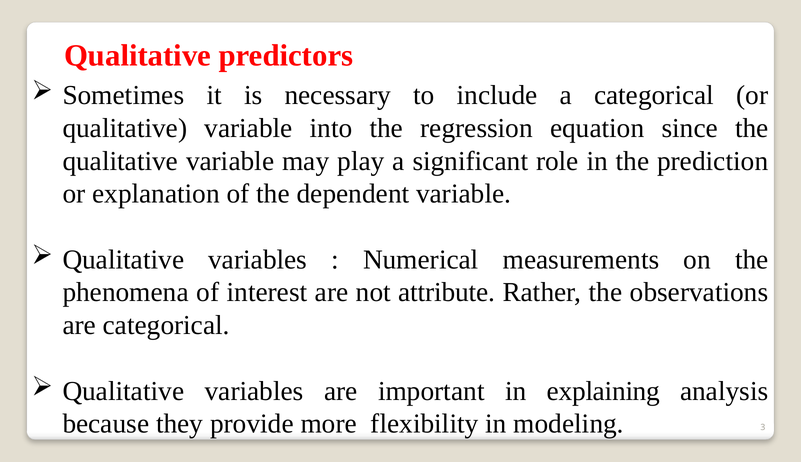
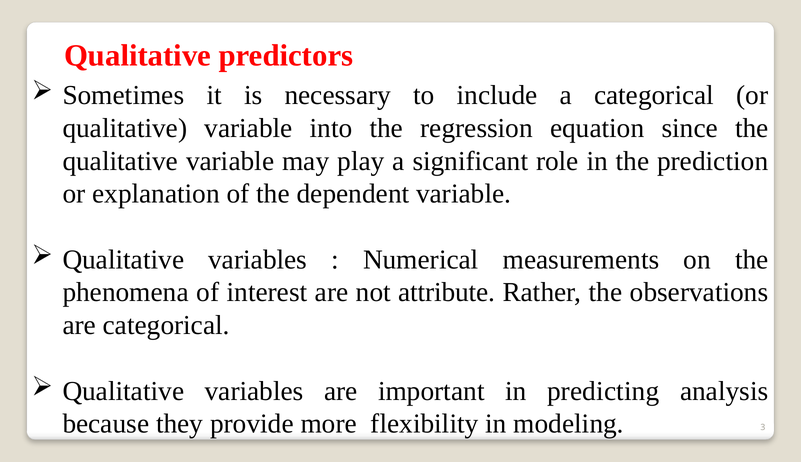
explaining: explaining -> predicting (603, 391)
